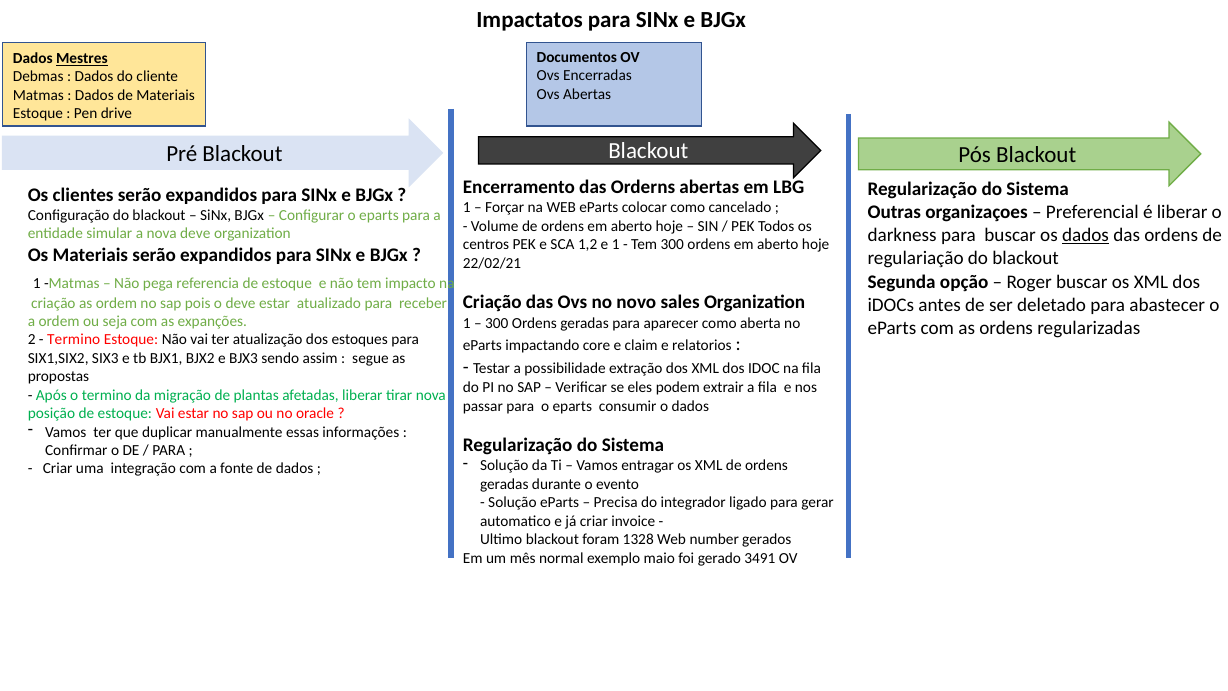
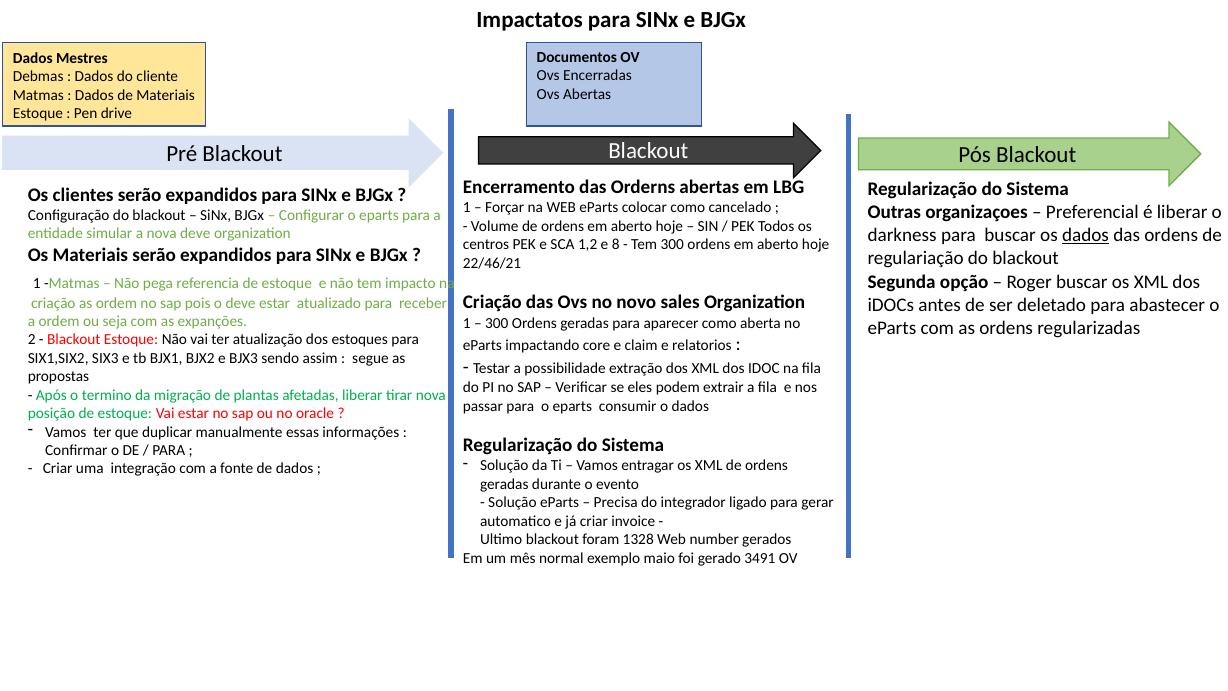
Mestres underline: present -> none (82, 58)
e 1: 1 -> 8 (616, 245)
22/02/21: 22/02/21 -> 22/46/21 (492, 263)
Termino: Termino -> Blackout (74, 340)
